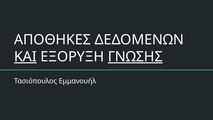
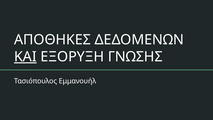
ΓΝΩΣΗΣ underline: present -> none (135, 57)
